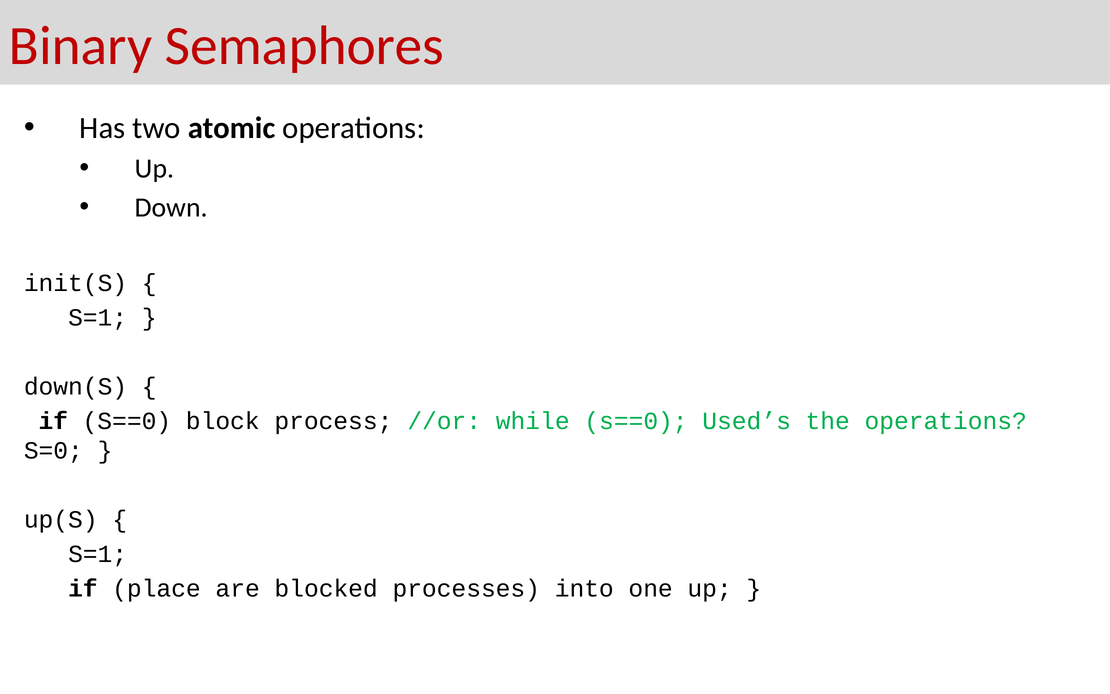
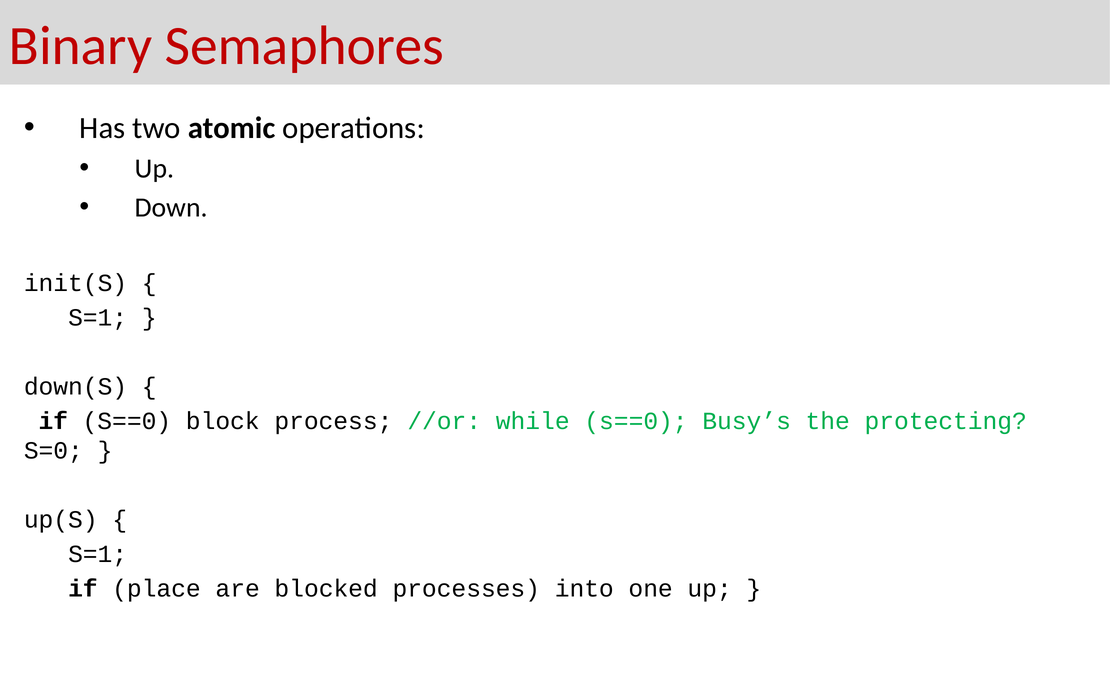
Used’s: Used’s -> Busy’s (747, 421)
the operations: operations -> protecting (946, 421)
